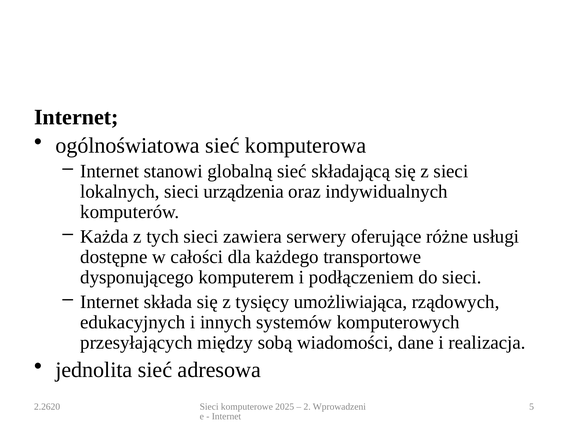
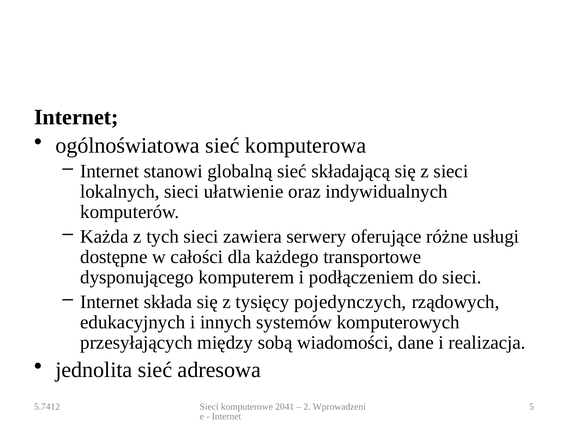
urządzenia: urządzenia -> ułatwienie (244, 192)
umożliwiająca: umożliwiająca -> pojedynczych (350, 302)
2.2620: 2.2620 -> 5.7412 (47, 407)
2025: 2025 -> 2041 (285, 407)
